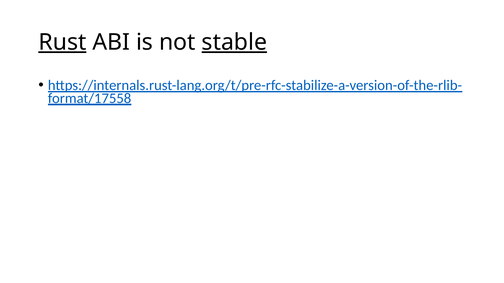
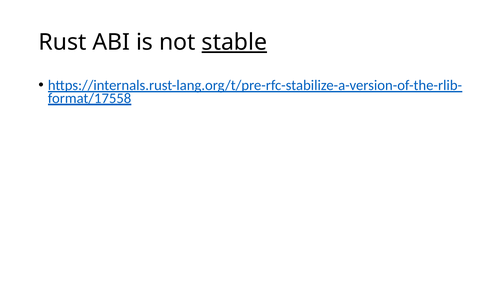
Rust underline: present -> none (62, 42)
